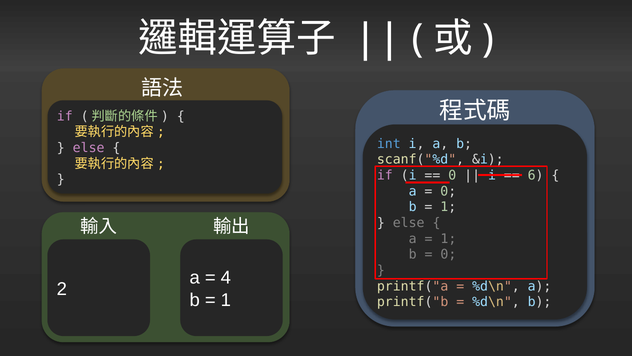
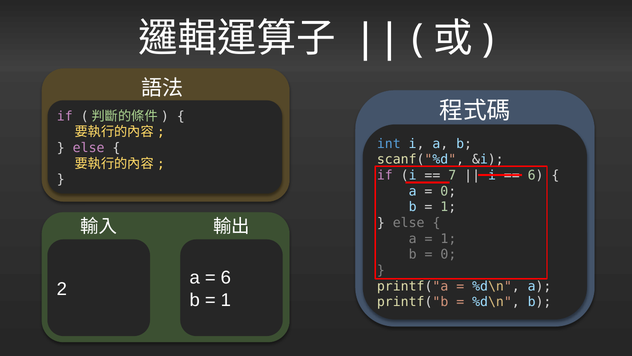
0: 0 -> 7 (452, 175)
4: 4 -> 6 (226, 278)
